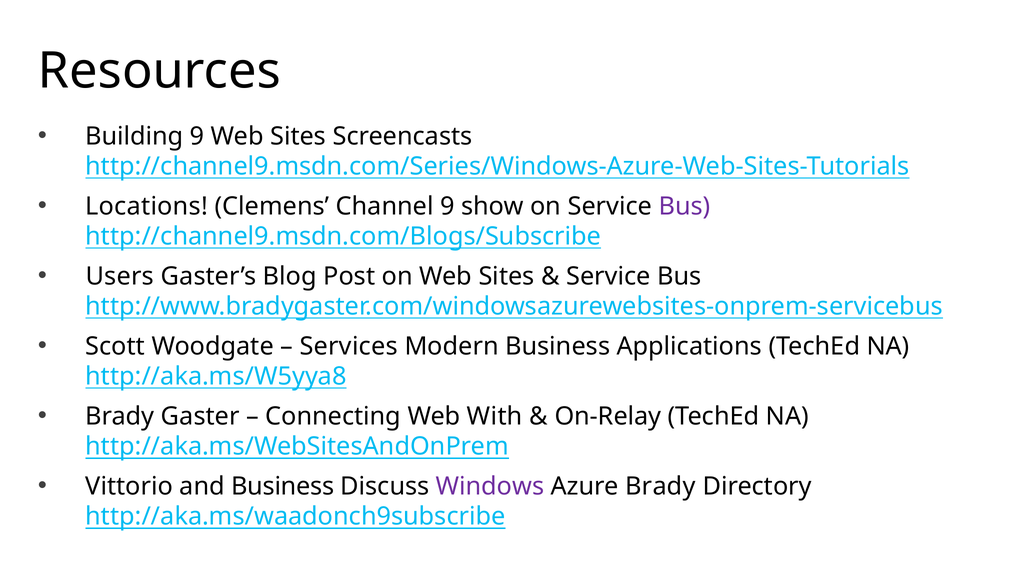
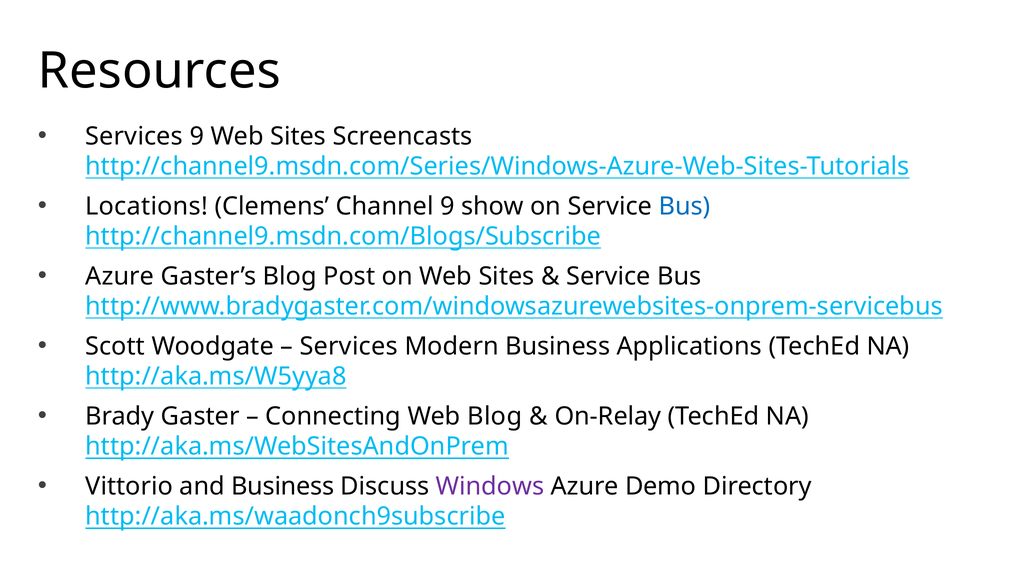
Building: Building -> Services (134, 136)
Bus colour: purple -> blue (684, 206)
Users: Users -> Azure (120, 276)
Web With: With -> Blog (495, 416)
Azure Brady: Brady -> Demo (661, 486)
